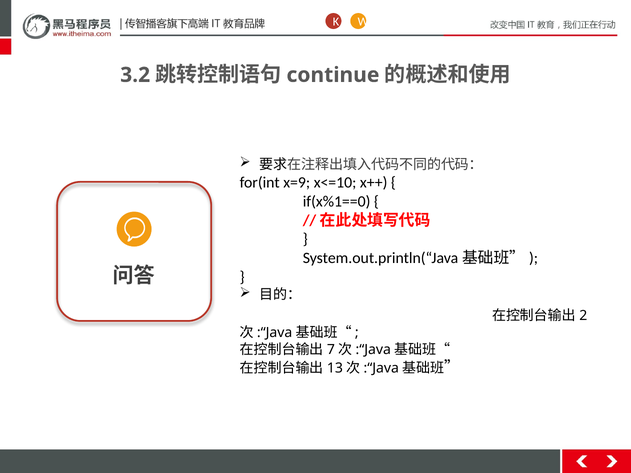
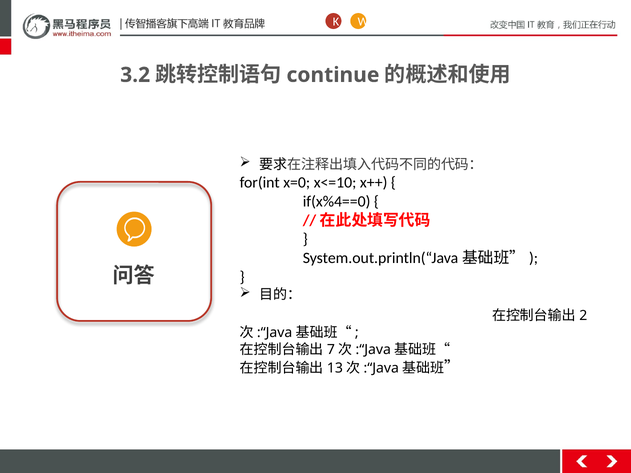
x=9: x=9 -> x=0 (297, 183)
if(x%1==0: if(x%1==0 -> if(x%4==0 (337, 202)
